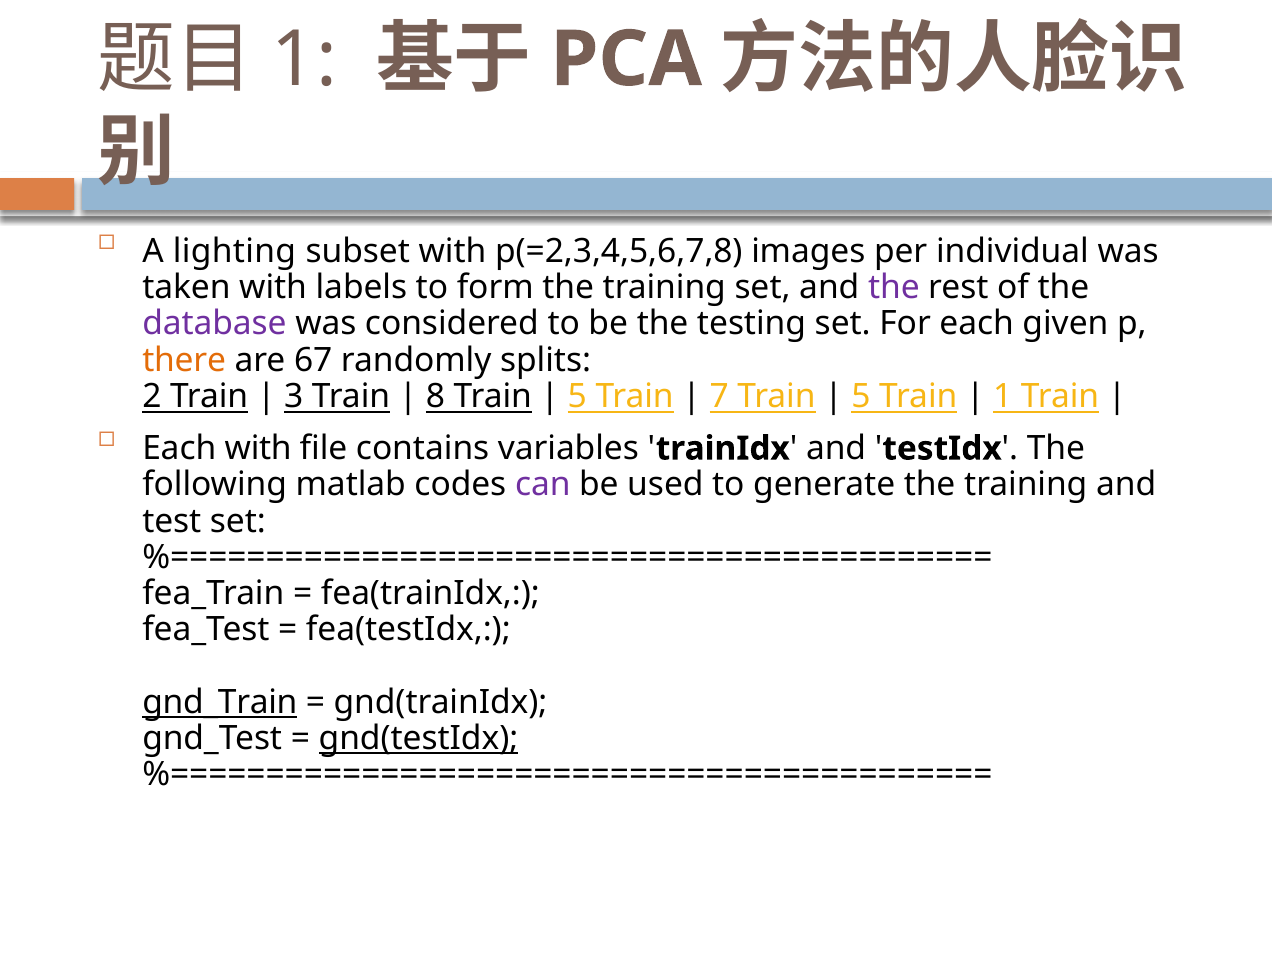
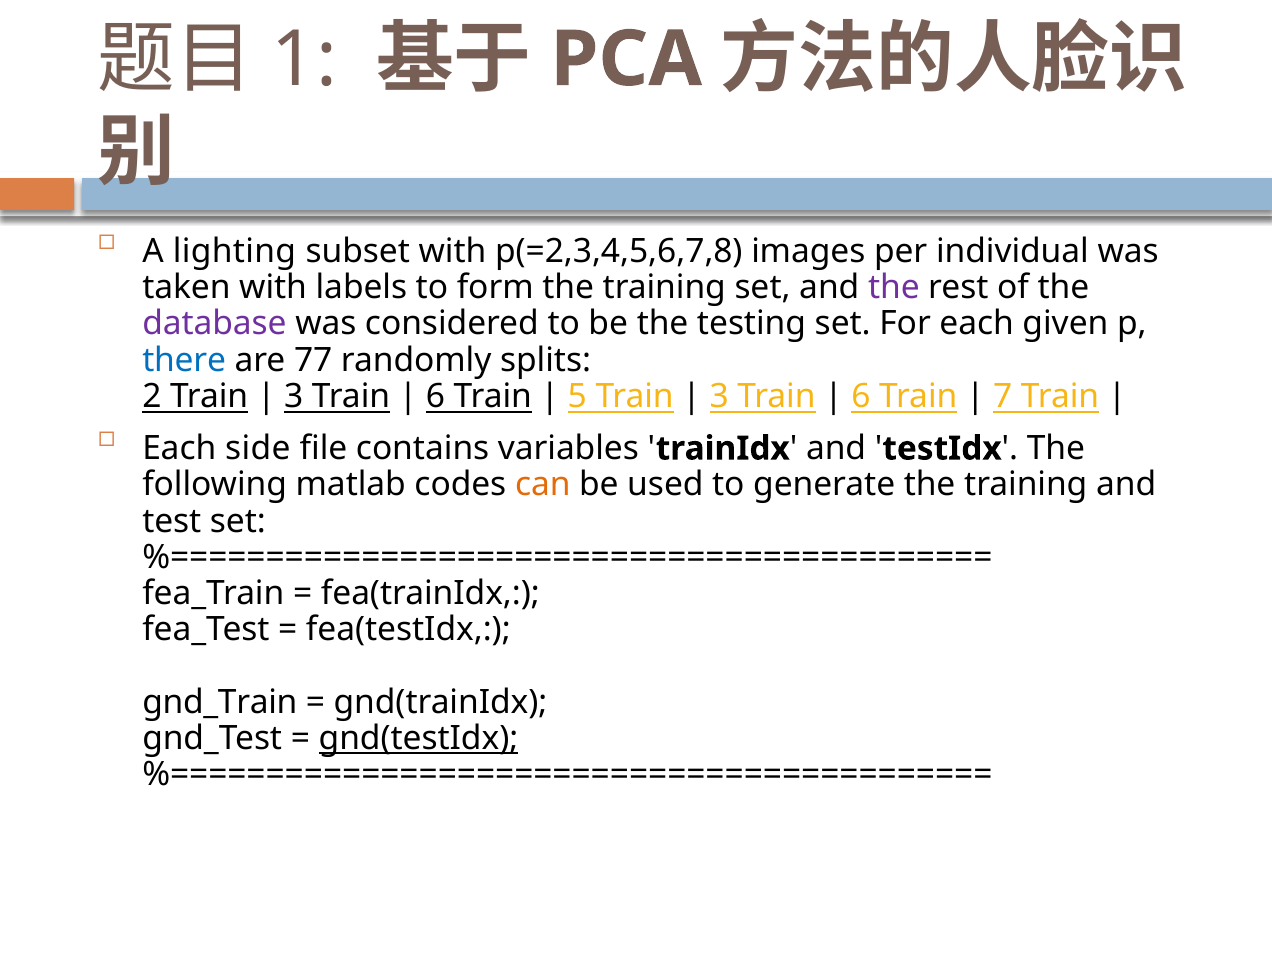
there colour: orange -> blue (184, 360)
67: 67 -> 77 (313, 360)
8: 8 -> 6 (436, 396)
7: 7 -> 3 (719, 396)
5: 5 -> 6 (861, 396)
1: 1 -> 7 (1003, 396)
Each with: with -> side (258, 448)
can colour: purple -> orange (543, 485)
gnd_Train underline: present -> none (220, 702)
